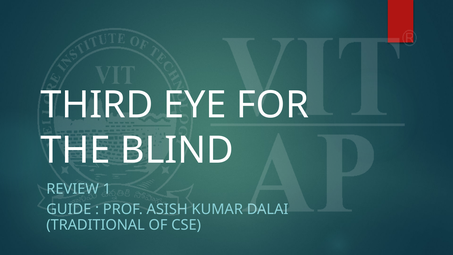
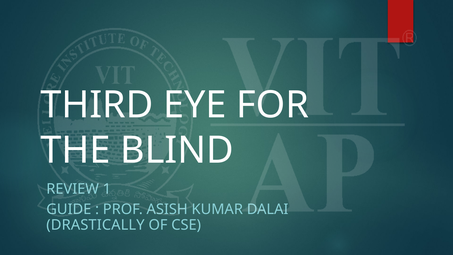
TRADITIONAL: TRADITIONAL -> DRASTICALLY (95, 225)
